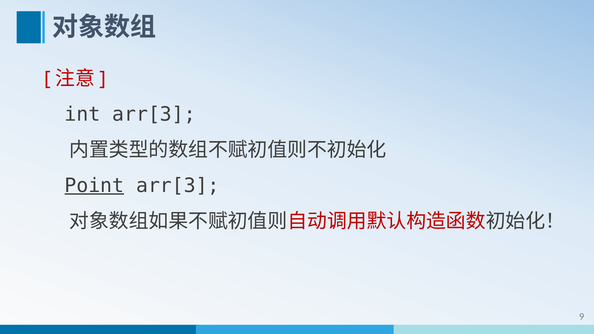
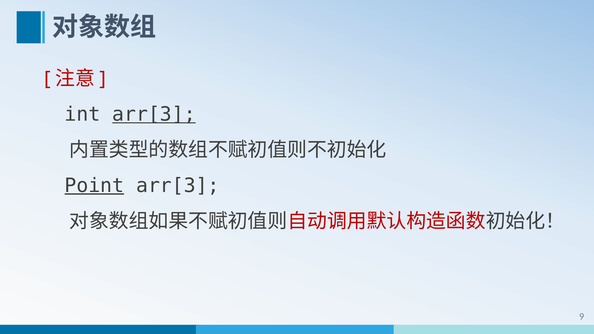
arr[3 underline: none -> present (154, 114)
